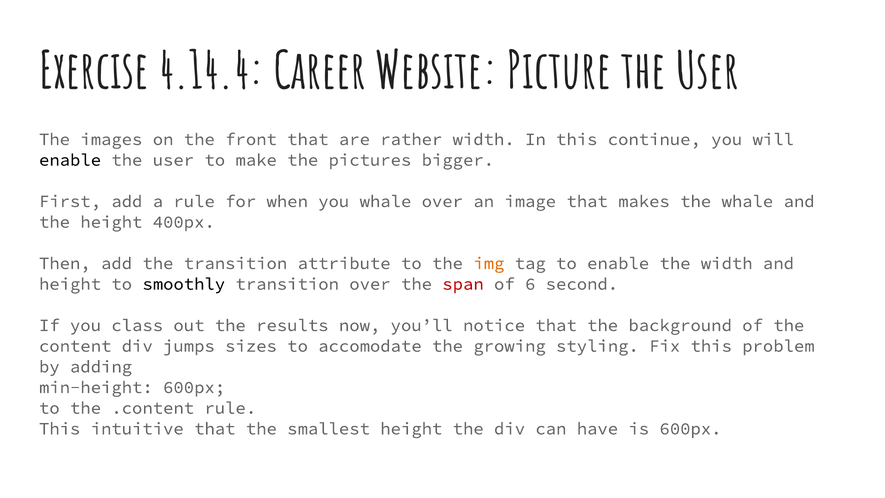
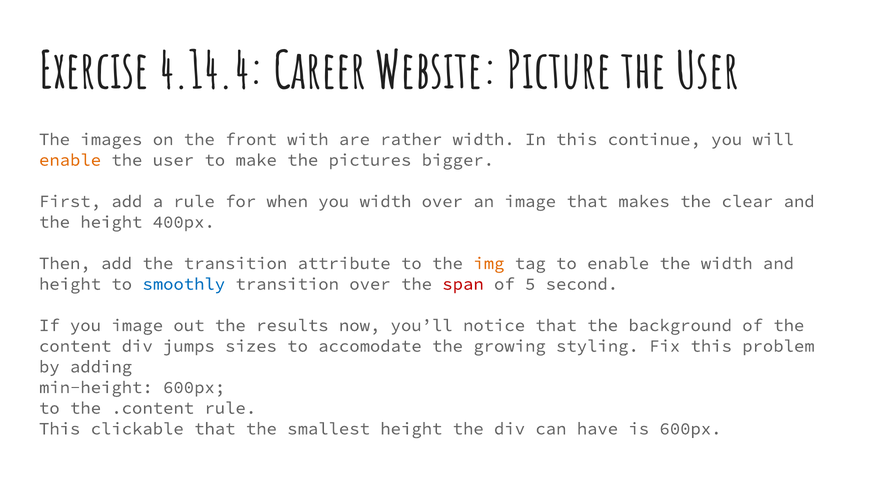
front that: that -> with (308, 139)
enable colour: black -> orange (70, 160)
you whale: whale -> width (385, 201)
the whale: whale -> clear (747, 201)
smoothly colour: black -> blue (184, 284)
6: 6 -> 5 (530, 284)
you class: class -> image (137, 325)
intuitive: intuitive -> clickable (137, 429)
